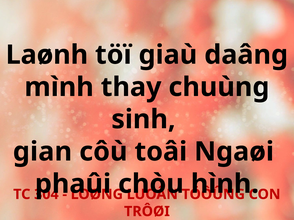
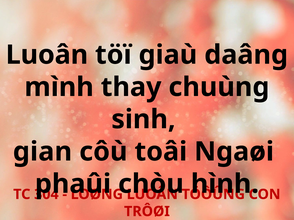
Laønh: Laønh -> Luoân (47, 55)
